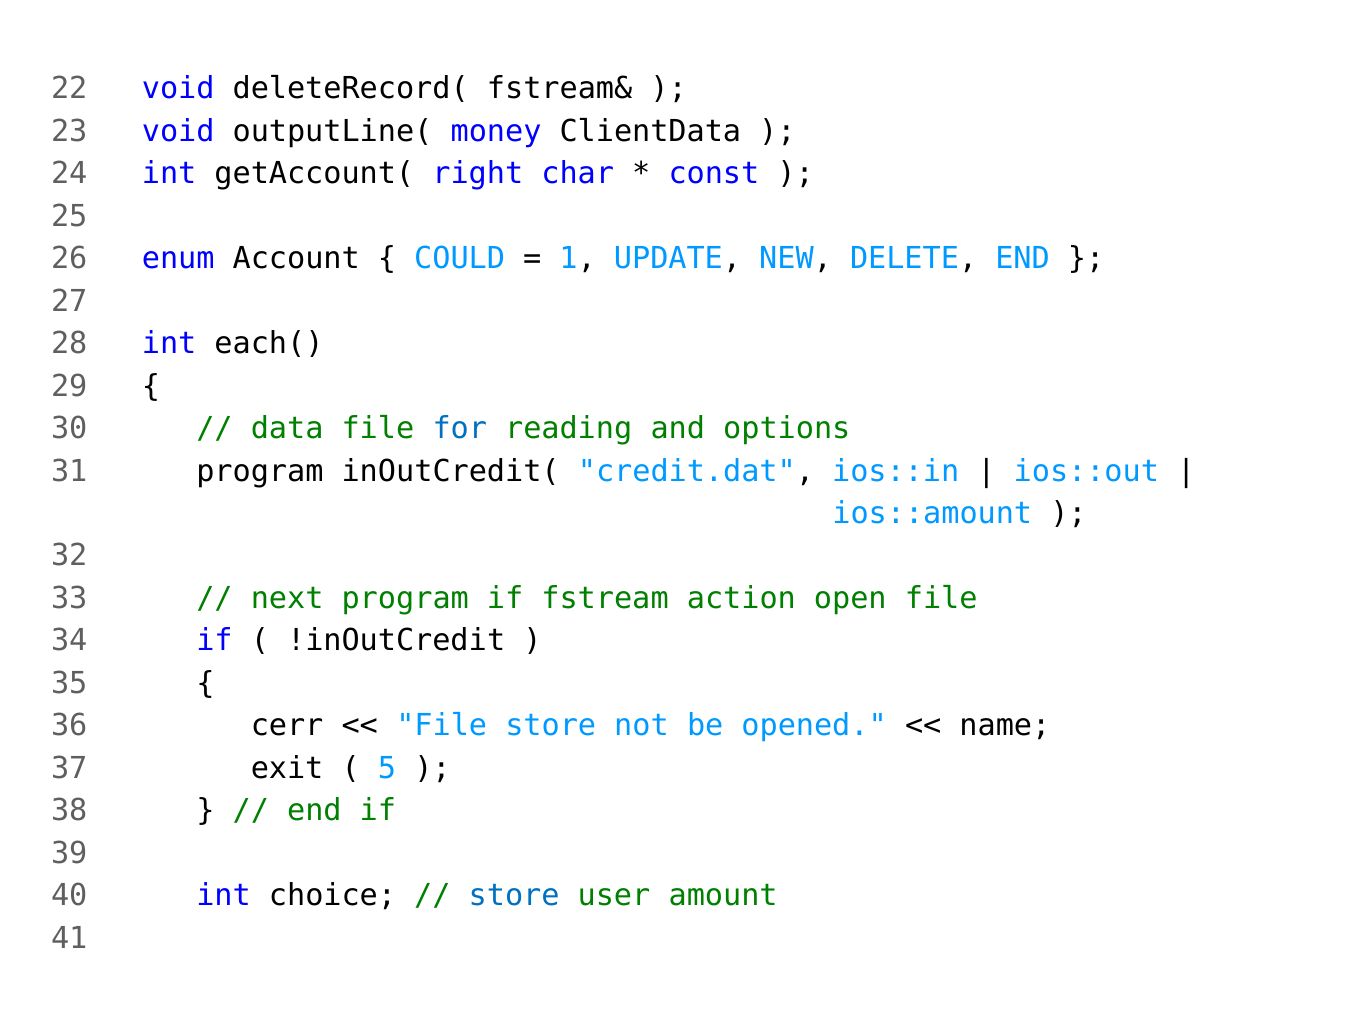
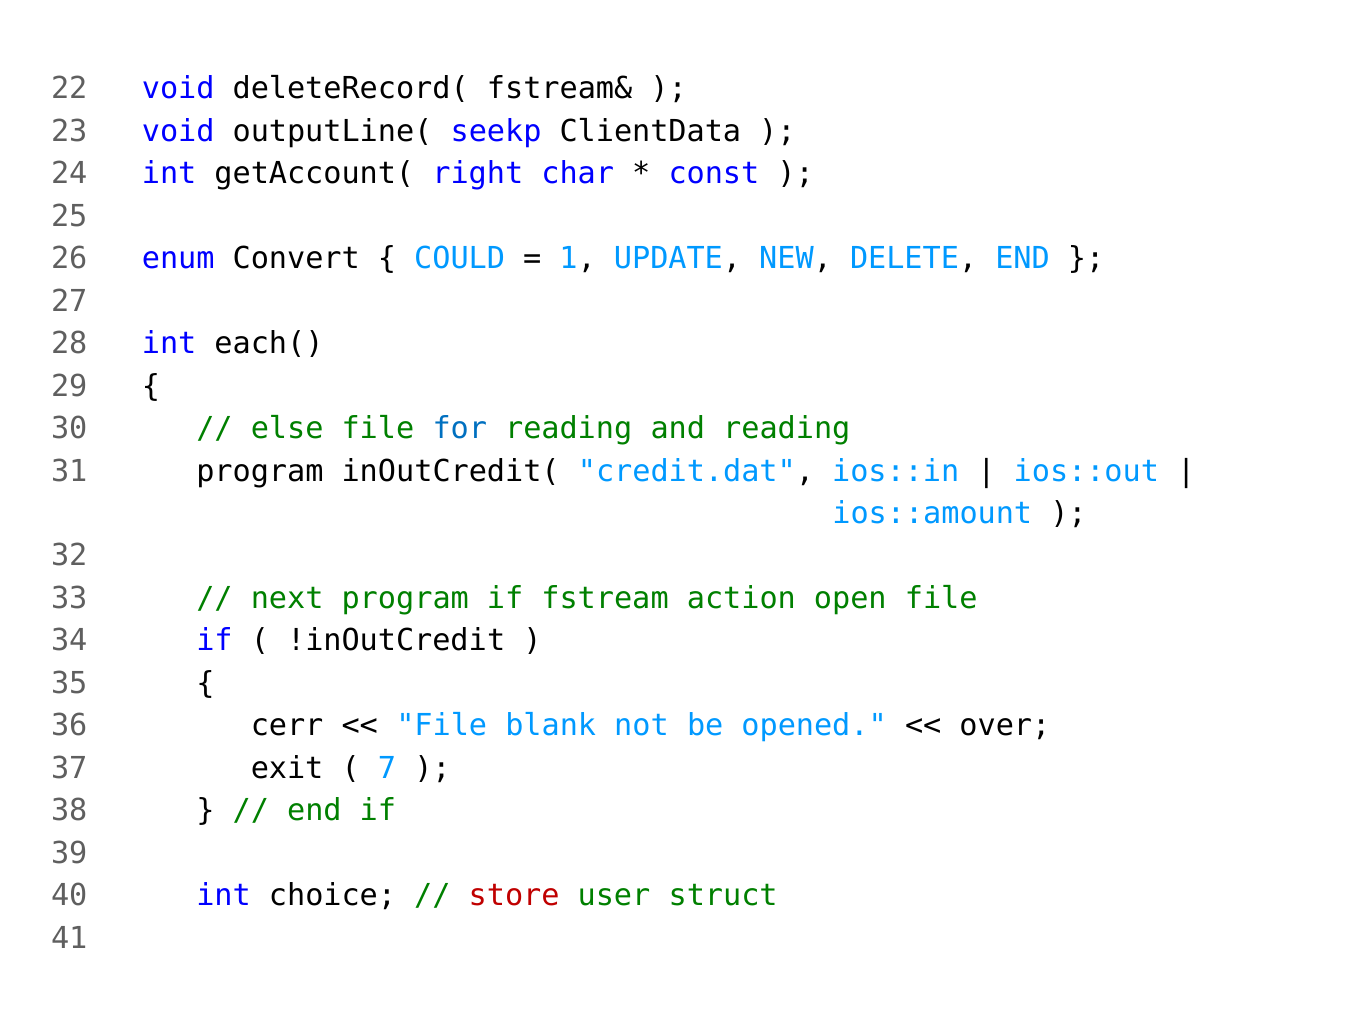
money: money -> seekp (496, 131)
Account: Account -> Convert (296, 258)
data: data -> else (287, 428)
and options: options -> reading (787, 428)
File store: store -> blank (551, 726)
name: name -> over (1005, 726)
5: 5 -> 7 (387, 768)
store colour: blue -> red (514, 895)
amount: amount -> struct (723, 895)
